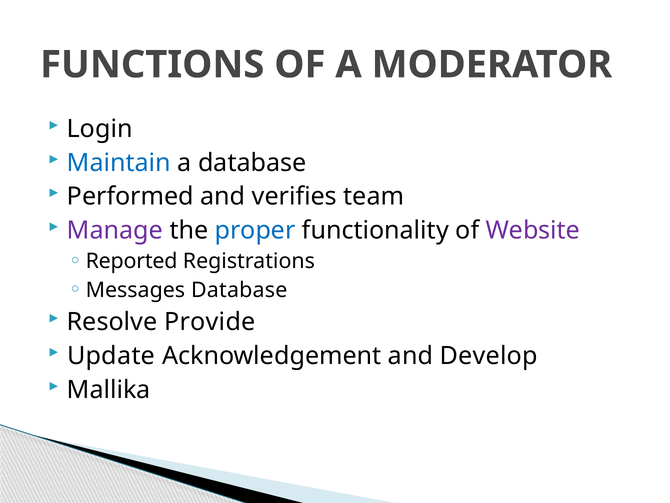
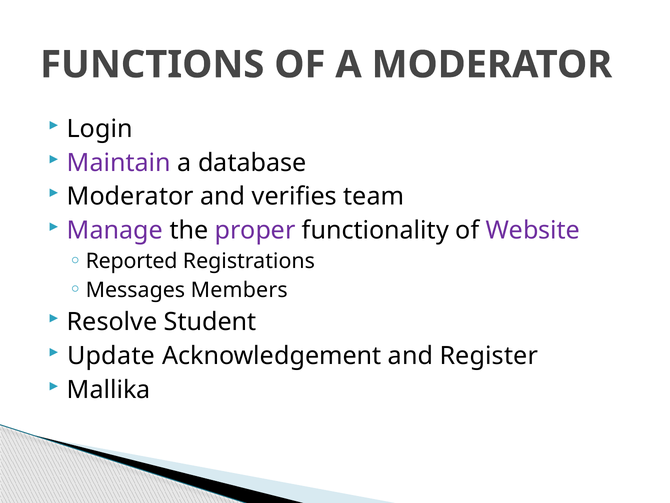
Maintain colour: blue -> purple (119, 163)
Performed: Performed -> Moderator (130, 196)
proper colour: blue -> purple (255, 230)
Messages Database: Database -> Members (239, 290)
Provide: Provide -> Student (210, 322)
Develop: Develop -> Register (489, 356)
